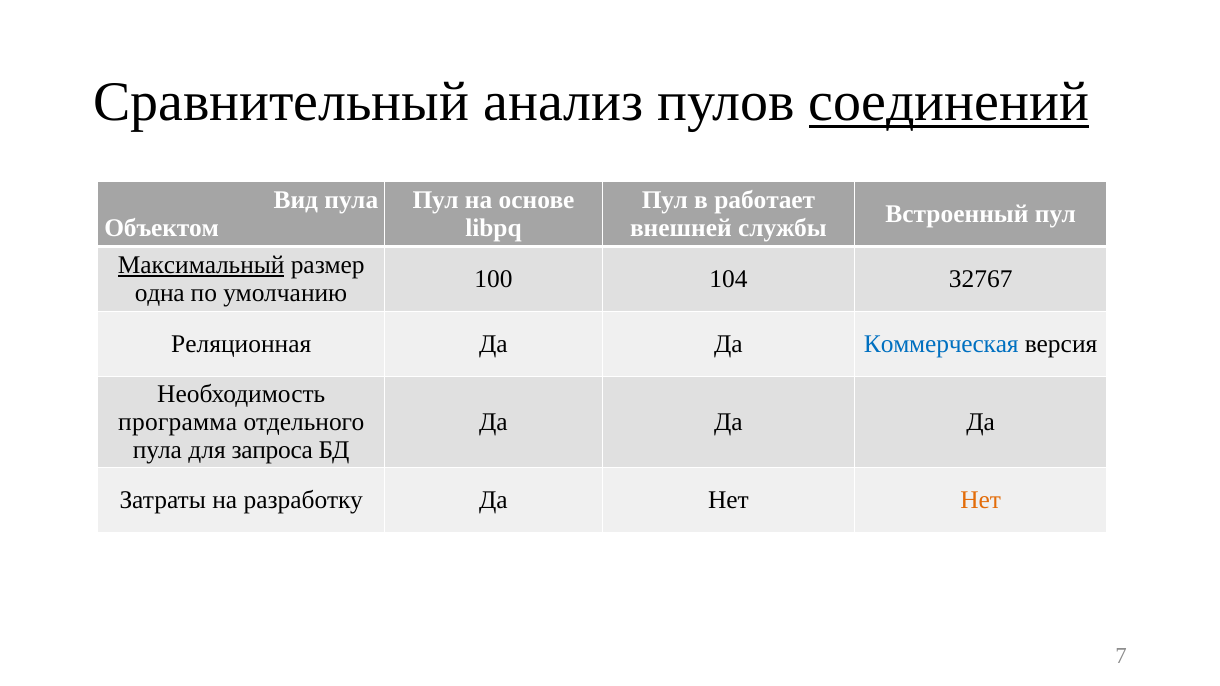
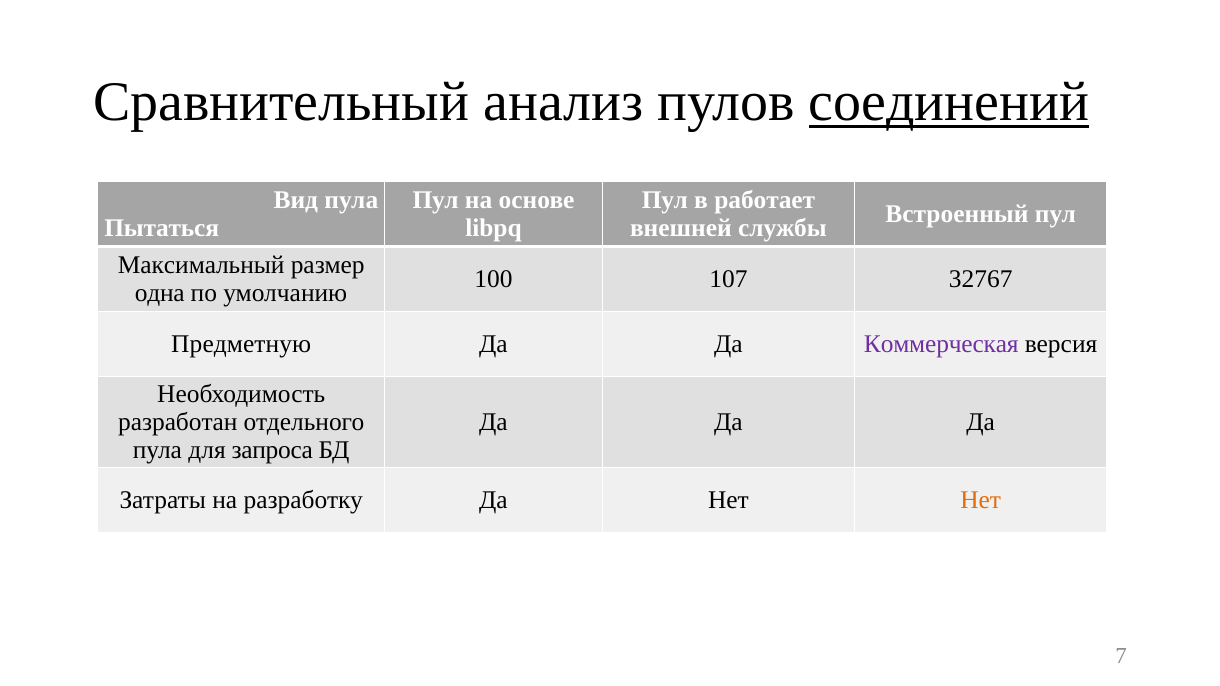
Объектом: Объектом -> Пытаться (162, 228)
Максимальный underline: present -> none (201, 265)
104: 104 -> 107 (728, 279)
Реляционная: Реляционная -> Предметную (241, 344)
Коммерческая colour: blue -> purple (941, 344)
программа: программа -> разработан (178, 422)
